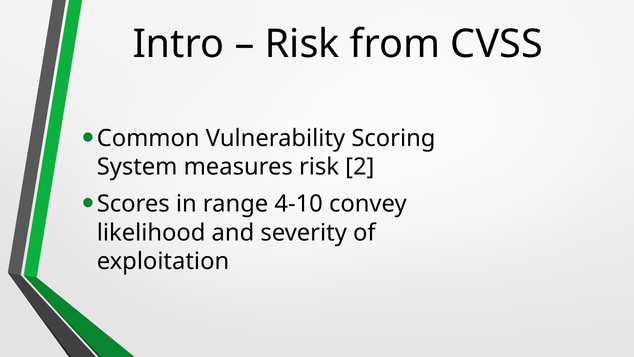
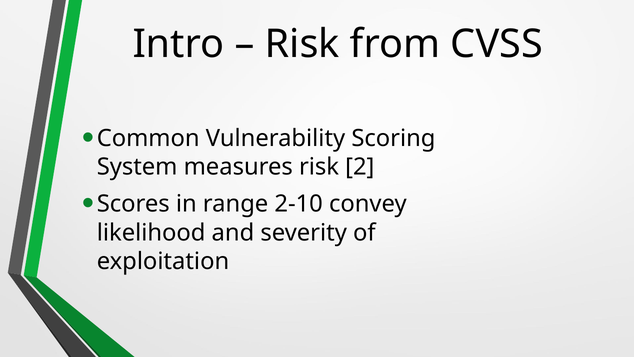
4-10: 4-10 -> 2-10 (299, 204)
